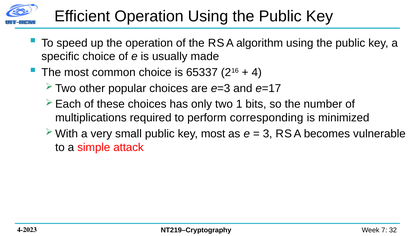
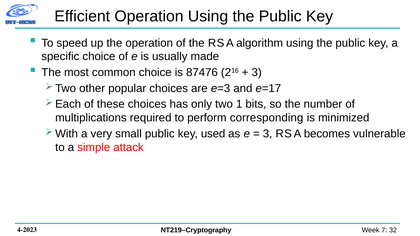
65337: 65337 -> 87476 (202, 73)
4: 4 -> 3 (257, 73)
key most: most -> used (213, 134)
